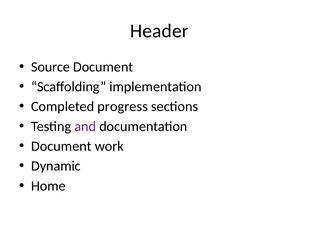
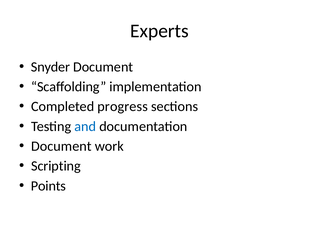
Header: Header -> Experts (159, 31)
Source: Source -> Snyder (51, 67)
and colour: purple -> blue (85, 126)
Dynamic: Dynamic -> Scripting (56, 166)
Home: Home -> Points (48, 186)
